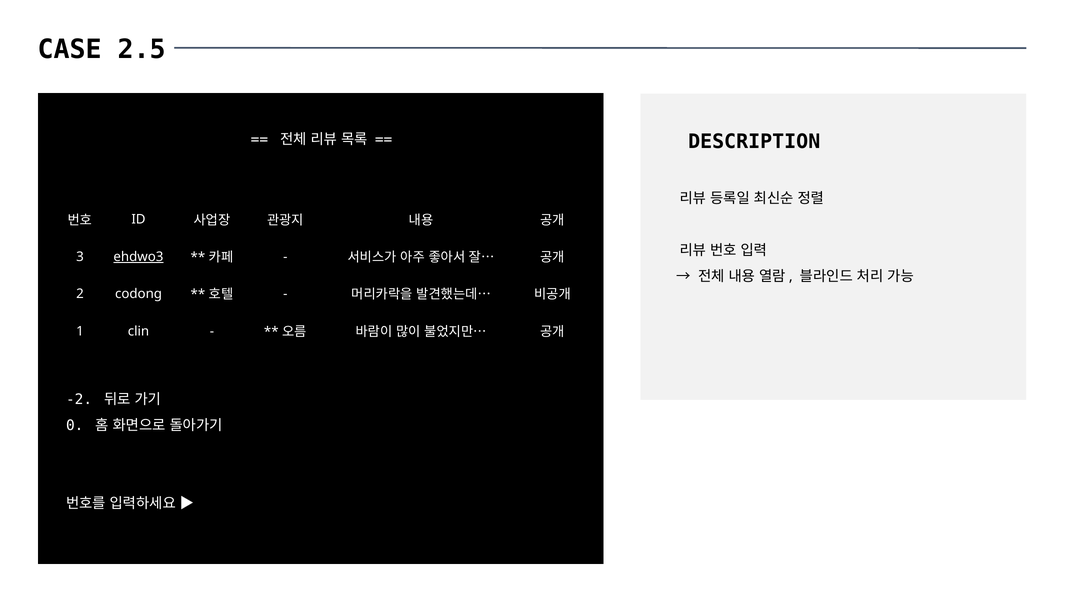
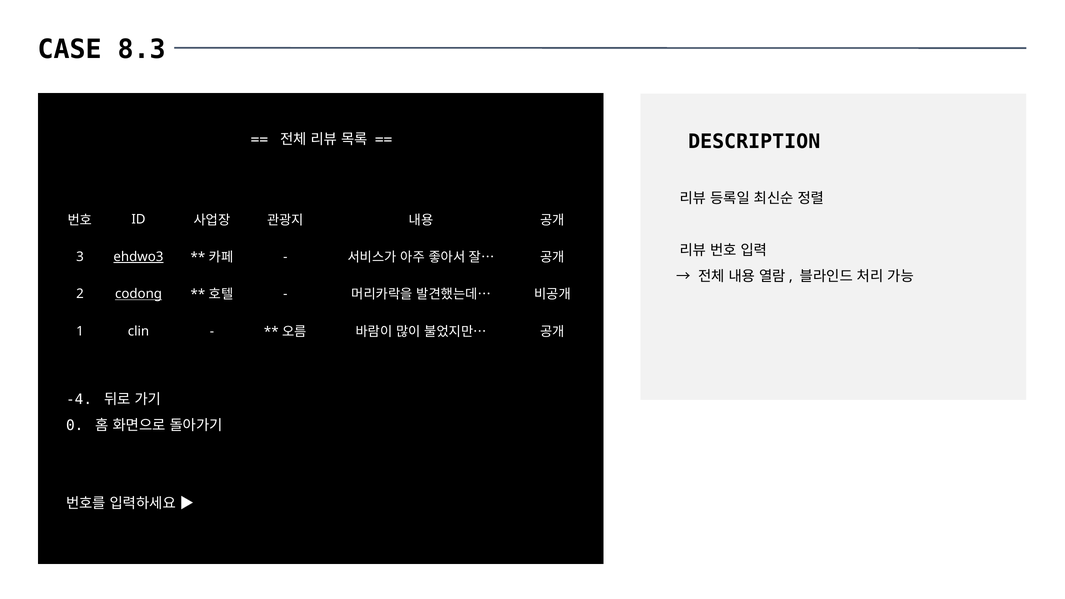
2.5: 2.5 -> 8.3 (142, 50)
codong underline: none -> present (139, 294)
-2: -2 -> -4 (79, 399)
